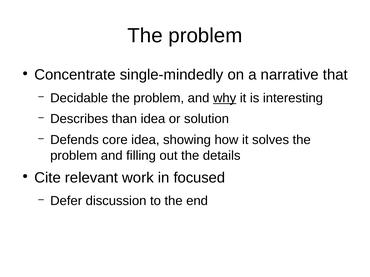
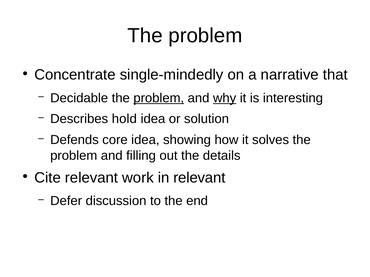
problem underline: none -> present (159, 98)
than: than -> hold (124, 119)
in focused: focused -> relevant (199, 178)
